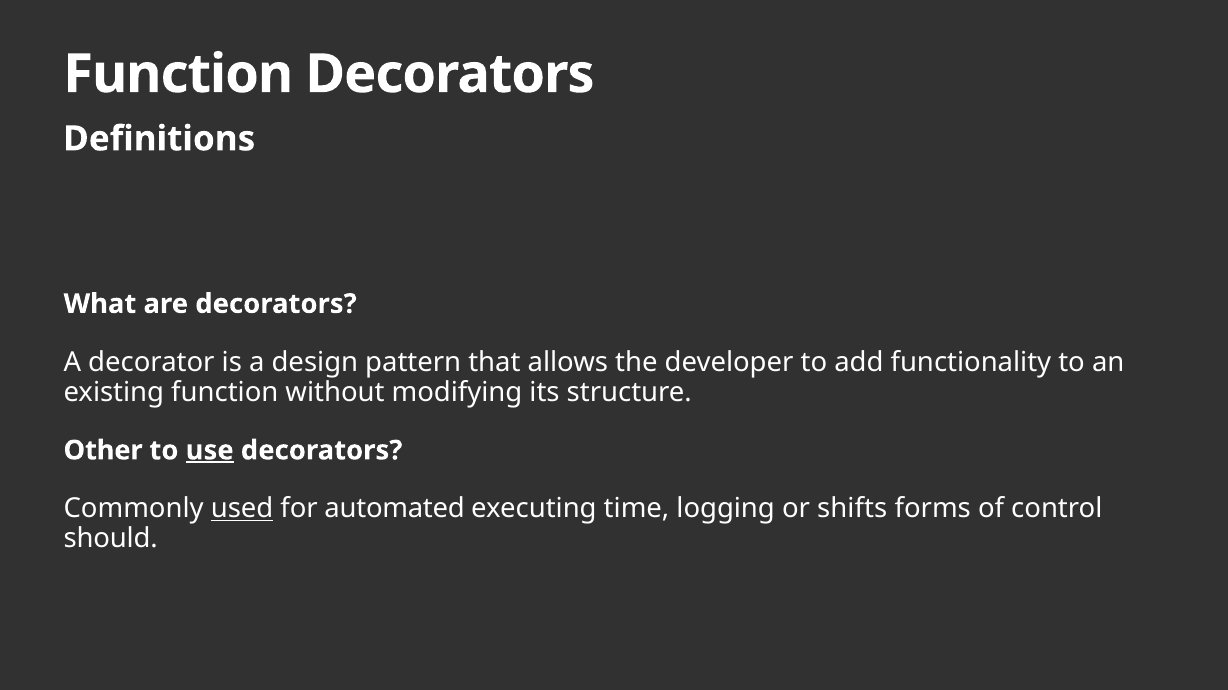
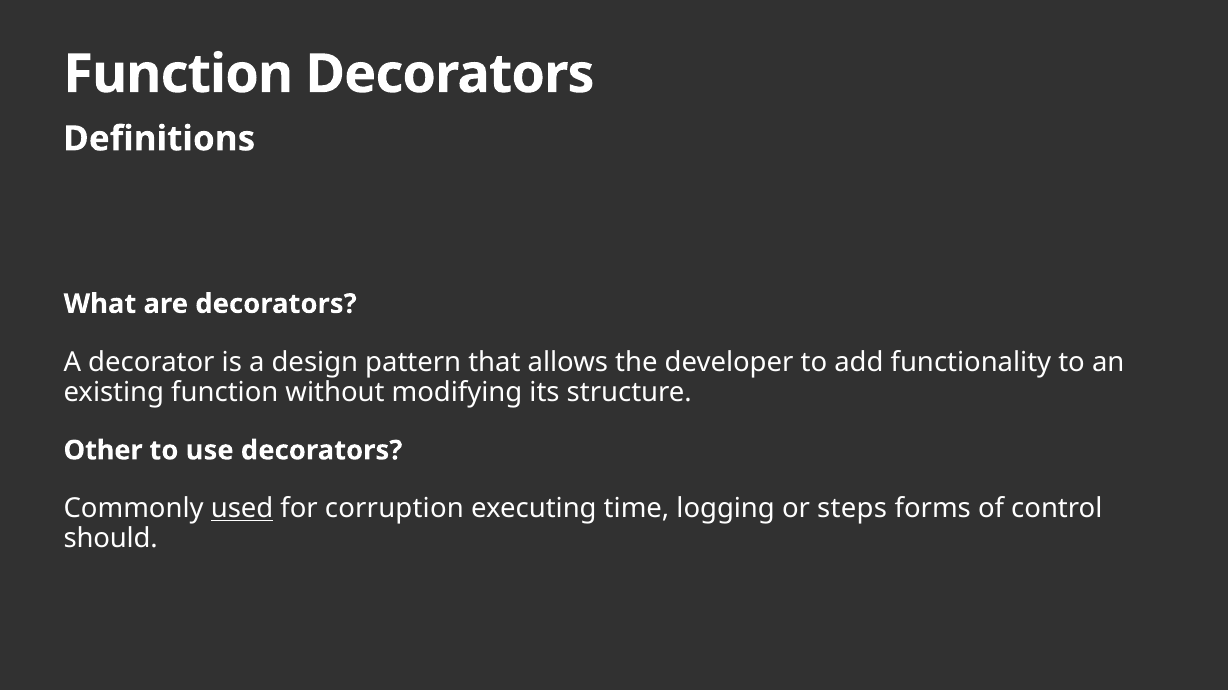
use underline: present -> none (210, 451)
automated: automated -> corruption (394, 509)
shifts: shifts -> steps (852, 509)
